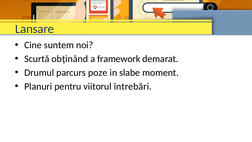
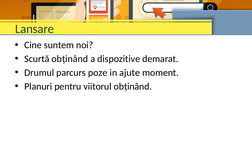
framework: framework -> dispozitive (119, 59)
slabe: slabe -> ajute (130, 72)
viitorul întrebări: întrebări -> obținând (133, 86)
